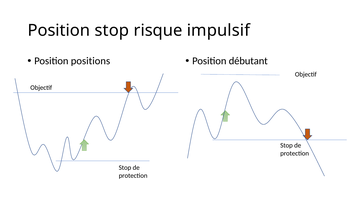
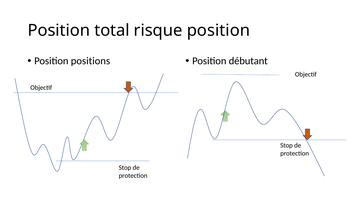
Position stop: stop -> total (112, 30)
risque impulsif: impulsif -> position (218, 30)
